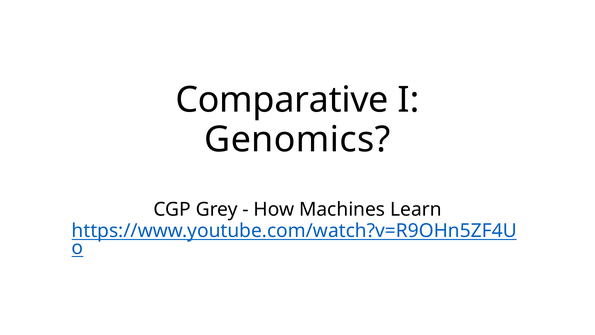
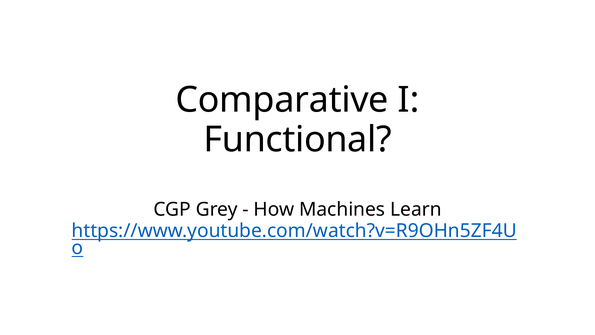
Genomics: Genomics -> Functional (298, 139)
